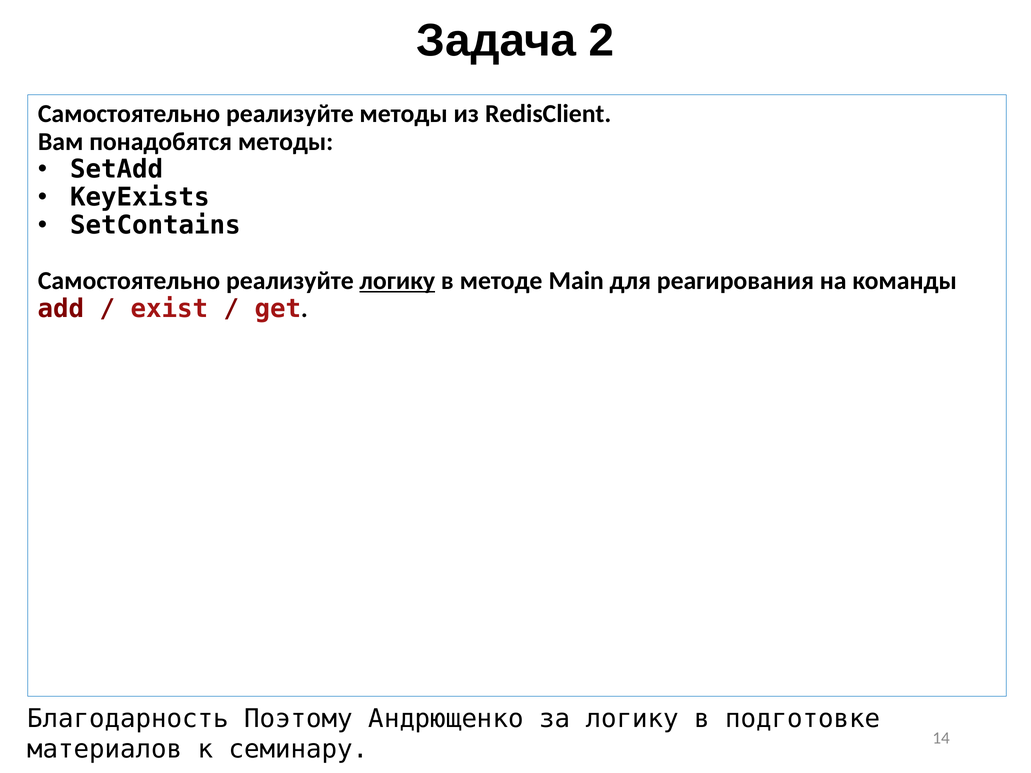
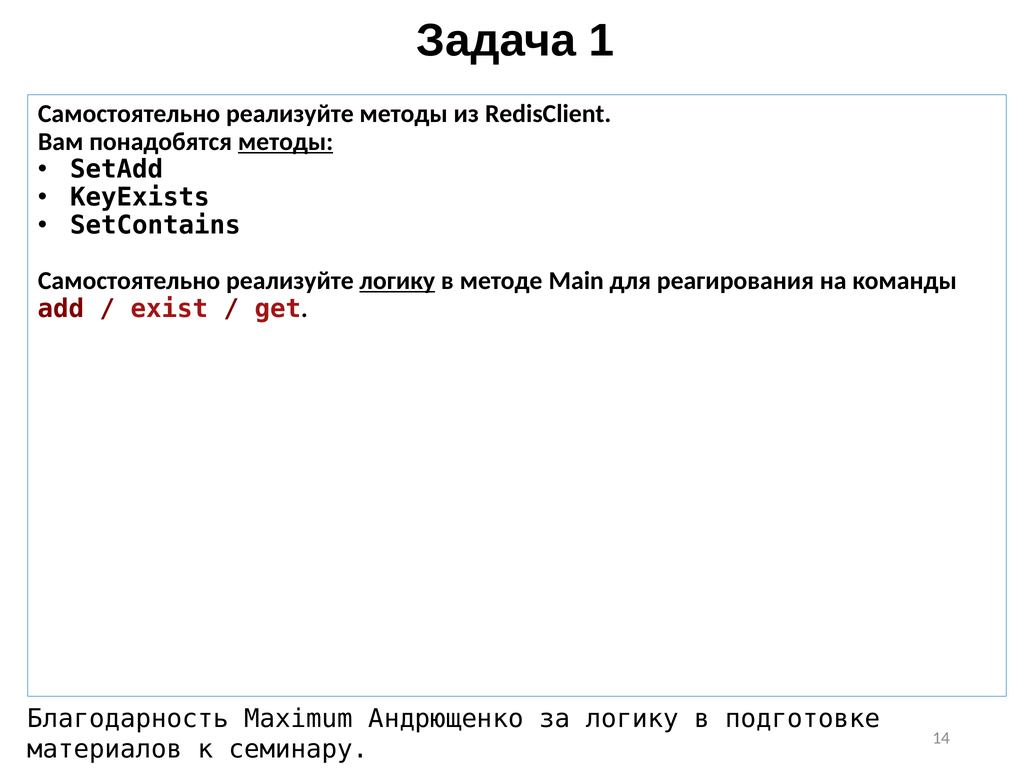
2: 2 -> 1 (602, 41)
методы underline: none -> present (286, 142)
Поэтому: Поэтому -> Maximum (299, 719)
